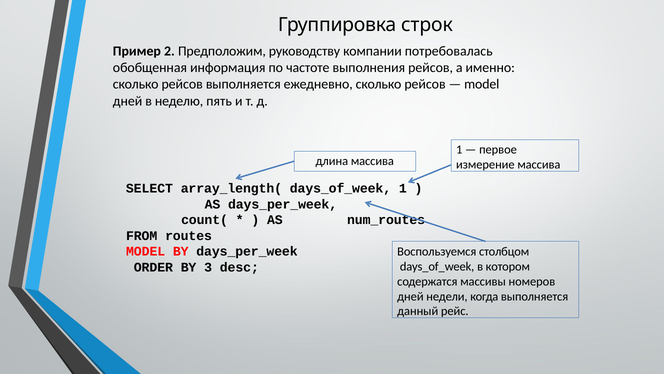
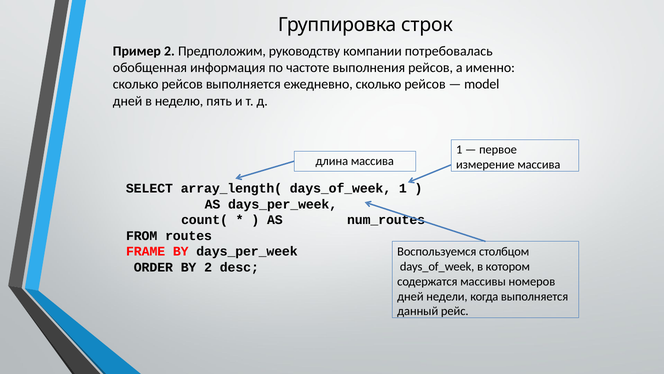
MODEL: MODEL -> FRAME (146, 251)
BY 3: 3 -> 2 (208, 267)
